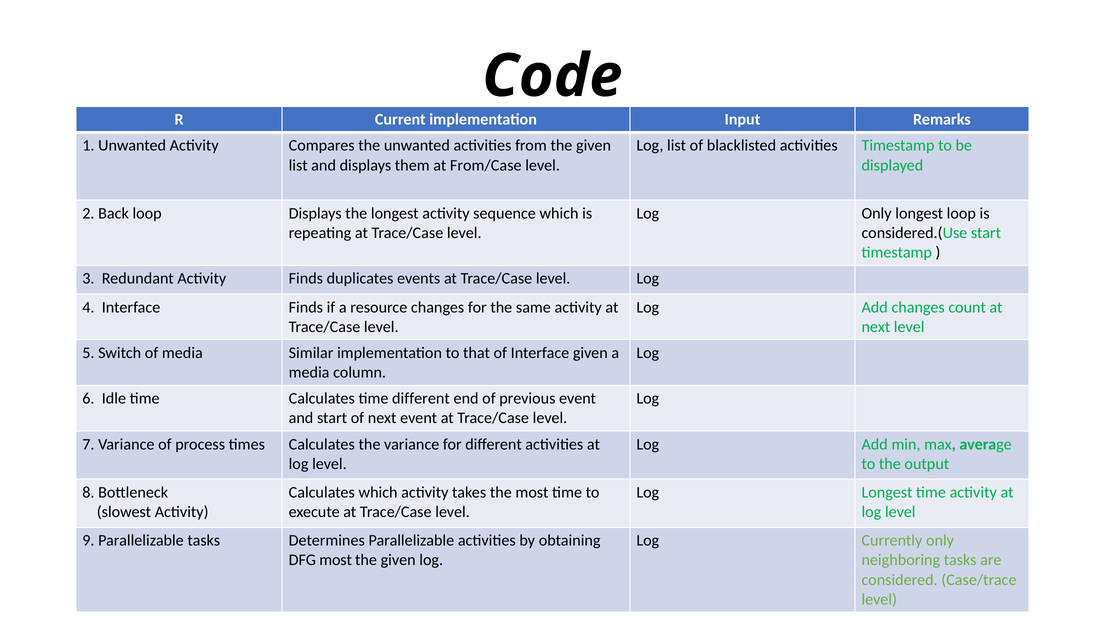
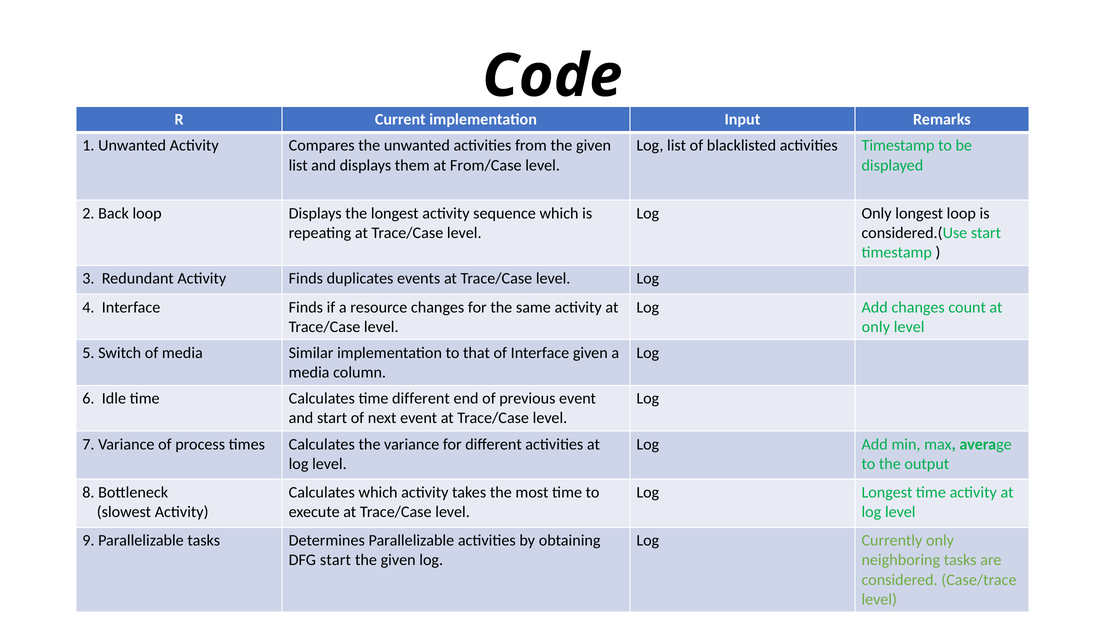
next: next -> only (876, 327)
DFG most: most -> start (335, 561)
